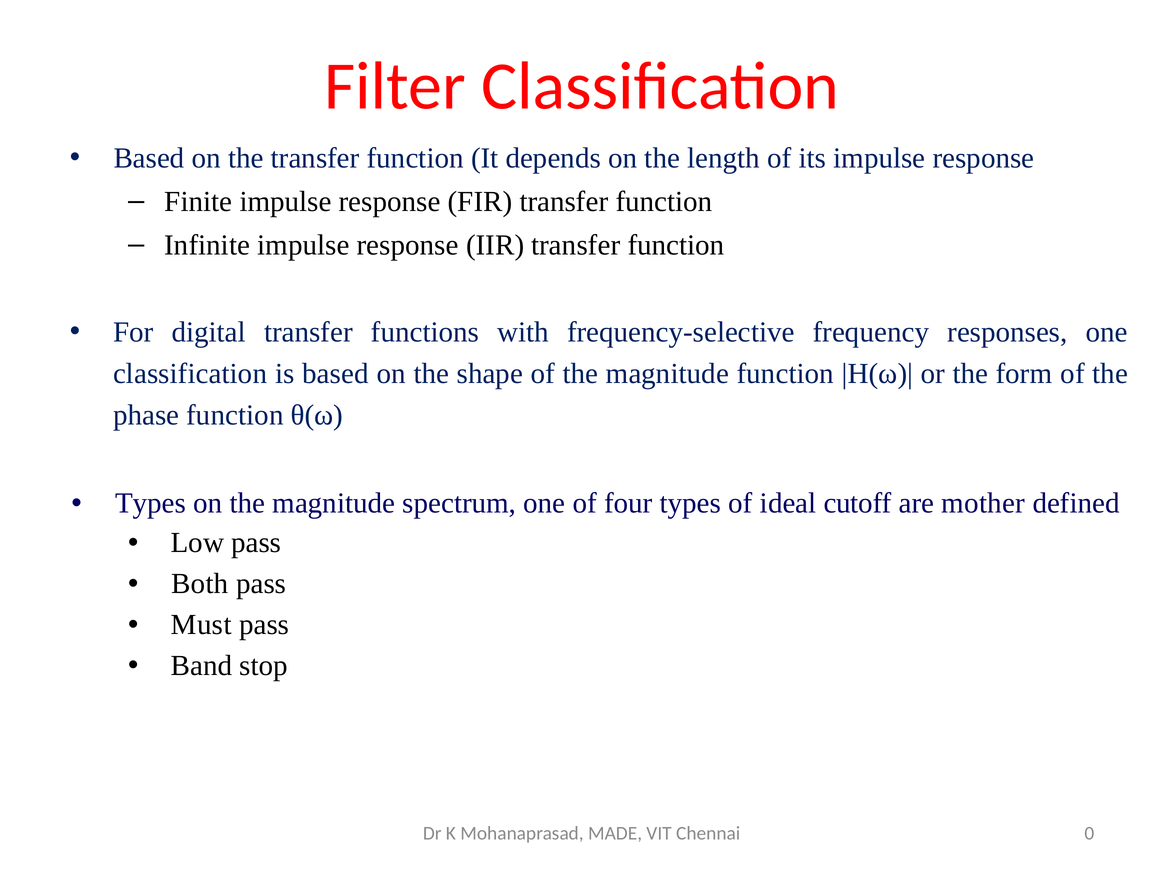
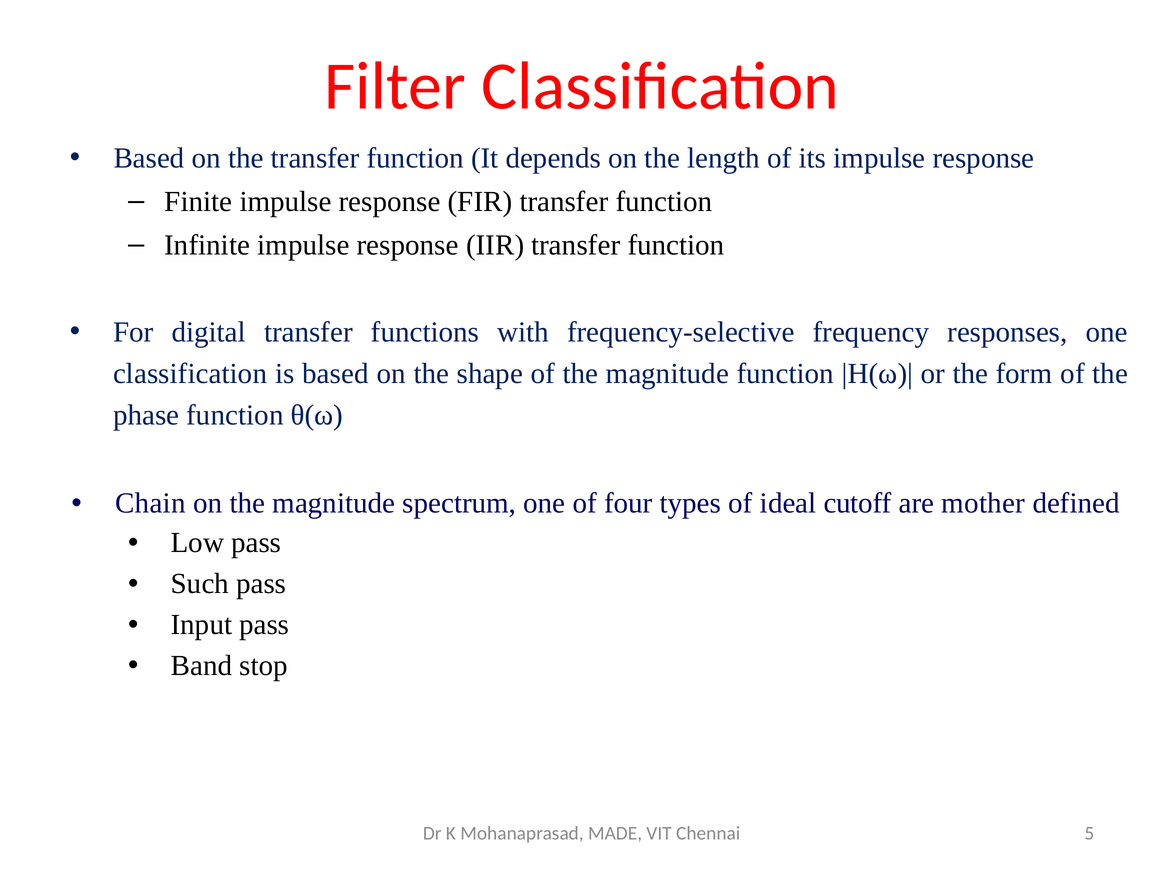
Types: Types -> Chain (150, 503)
Both: Both -> Such (200, 584)
Must: Must -> Input (201, 625)
0: 0 -> 5 (1089, 834)
